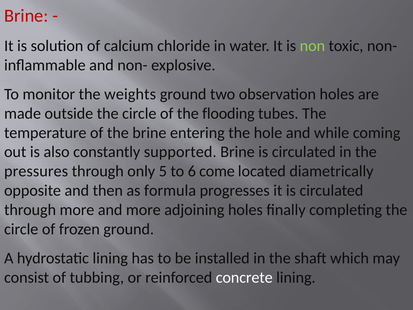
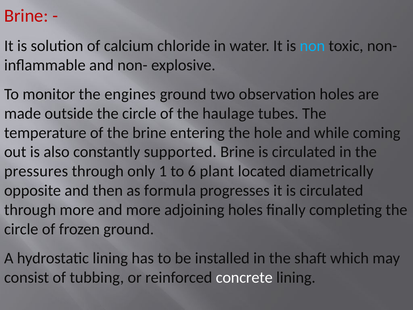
non colour: light green -> light blue (312, 46)
weights: weights -> engines (130, 94)
flooding: flooding -> haulage (228, 113)
5: 5 -> 1 (163, 171)
come: come -> plant (217, 171)
